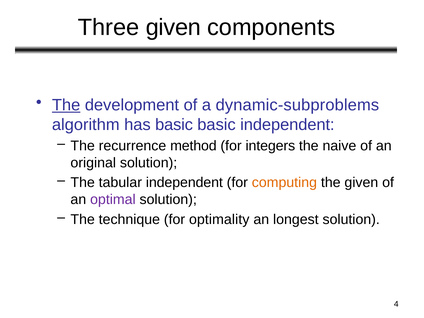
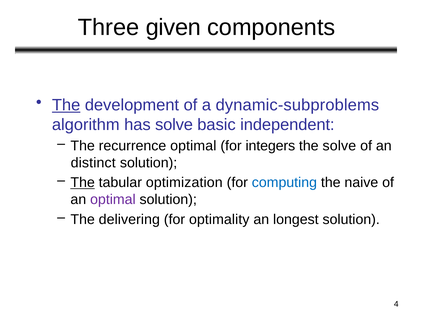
has basic: basic -> solve (174, 125)
recurrence method: method -> optimal (193, 146)
the naive: naive -> solve (339, 146)
original: original -> distinct (93, 163)
The underline: none -> present (83, 183)
tabular independent: independent -> optimization (184, 183)
computing colour: orange -> blue (284, 183)
the given: given -> naive (361, 183)
technique: technique -> delivering (129, 219)
